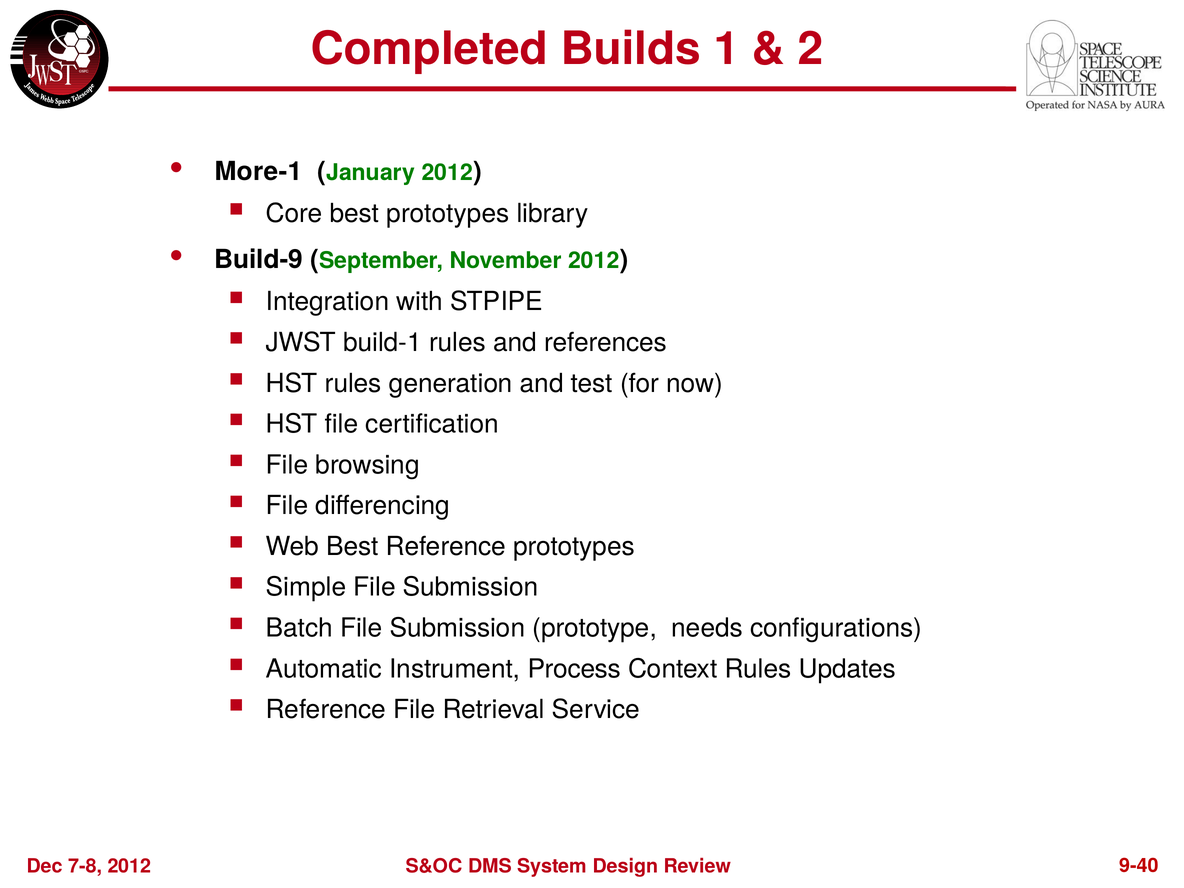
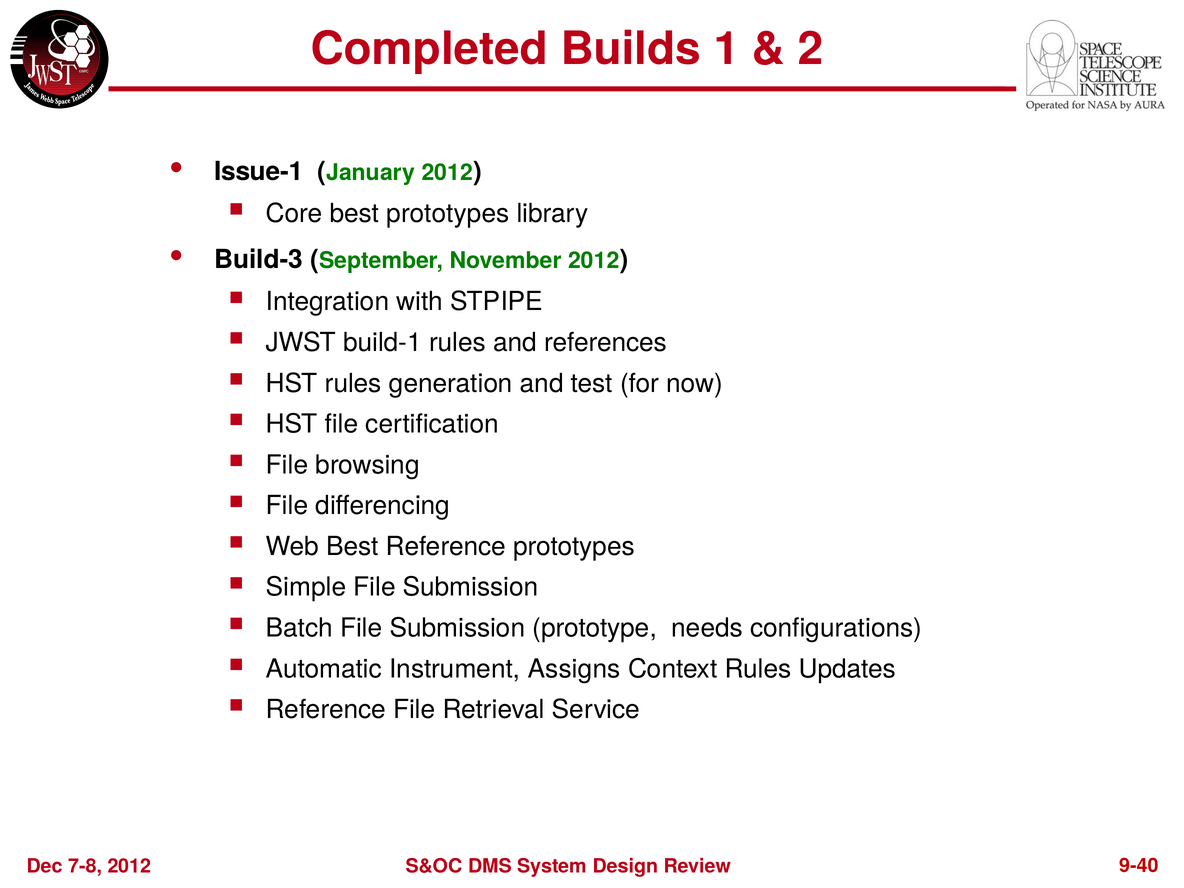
More-1: More-1 -> Issue-1 (259, 172)
Build-9: Build-9 -> Build-3 (259, 260)
Process: Process -> Assigns (574, 669)
